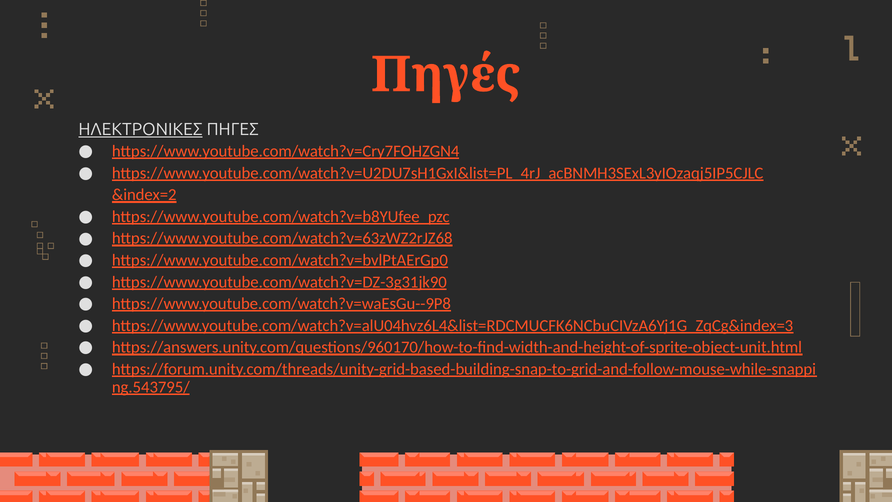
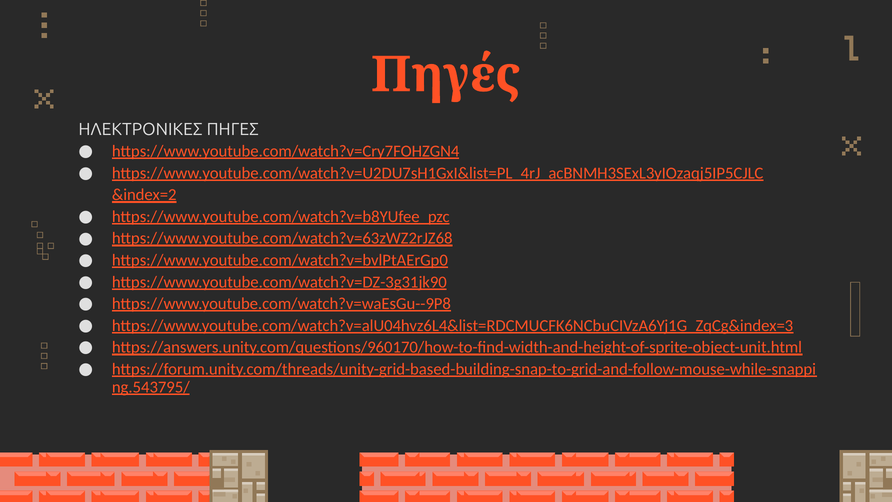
ΗΛΕΚΤΡΟΝΙΚΕΣ underline: present -> none (141, 129)
